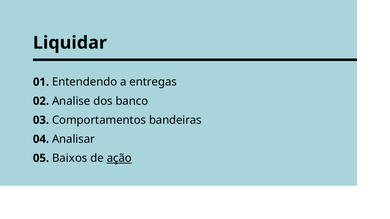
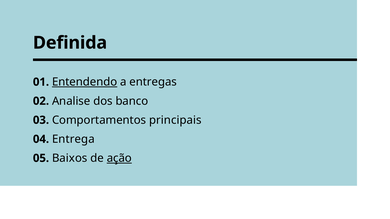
Liquidar: Liquidar -> Definida (70, 43)
Entendendo underline: none -> present (85, 82)
bandeiras: bandeiras -> principais (175, 120)
Analisar: Analisar -> Entrega (73, 139)
